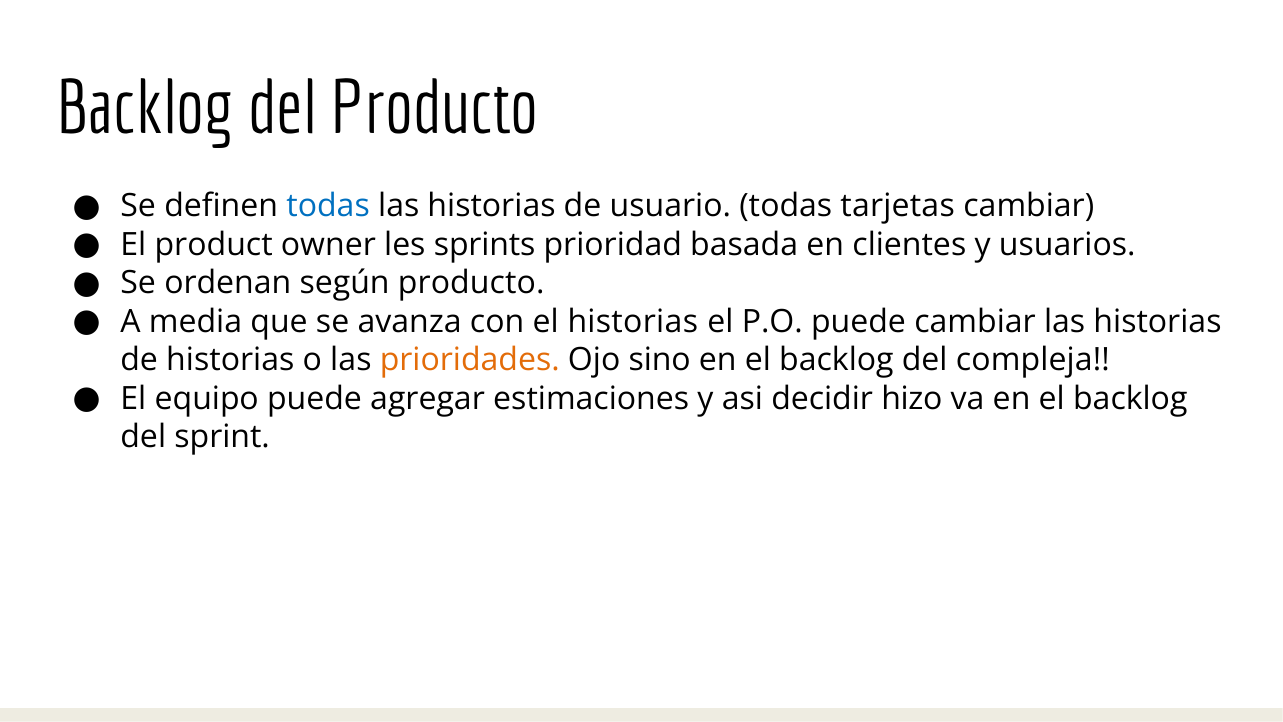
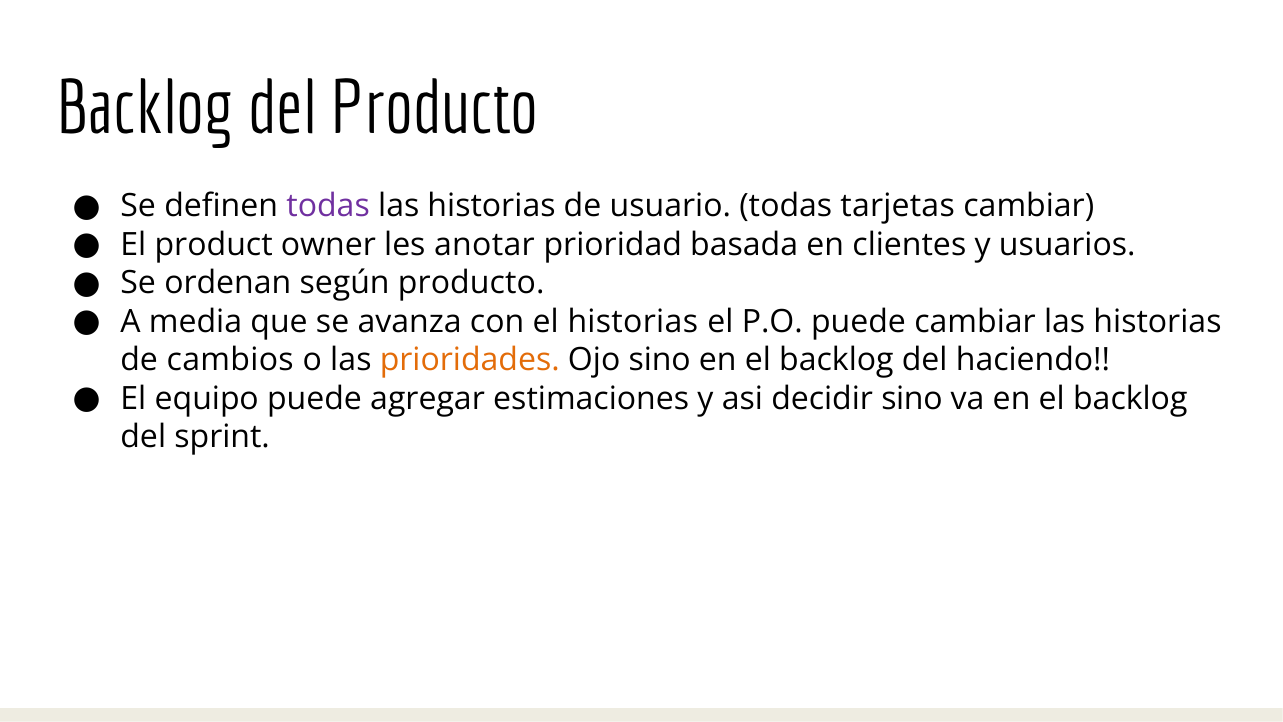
todas colour: blue -> purple (328, 206)
sprints: sprints -> anotar (484, 245)
de historias: historias -> cambios (230, 360)
compleja: compleja -> haciendo (1033, 360)
decidir hizo: hizo -> sino (912, 399)
